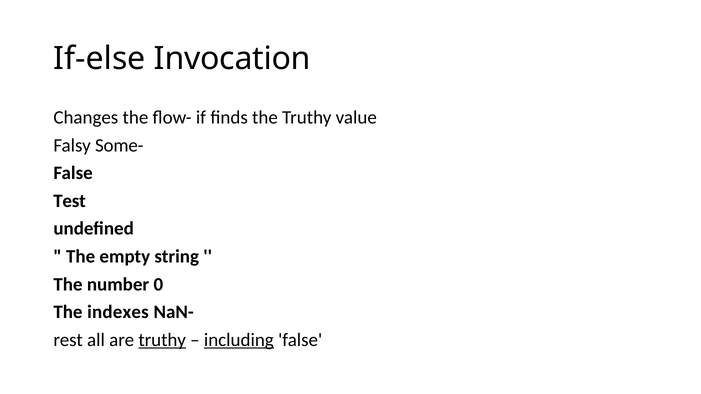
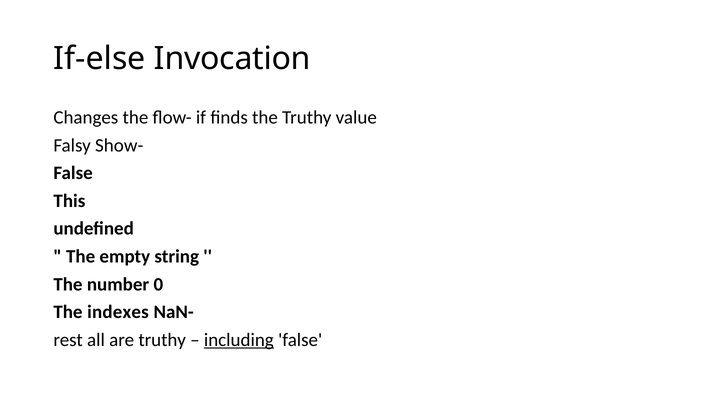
Some-: Some- -> Show- (119, 146)
Test: Test -> This (69, 201)
truthy underline: present -> none (162, 340)
